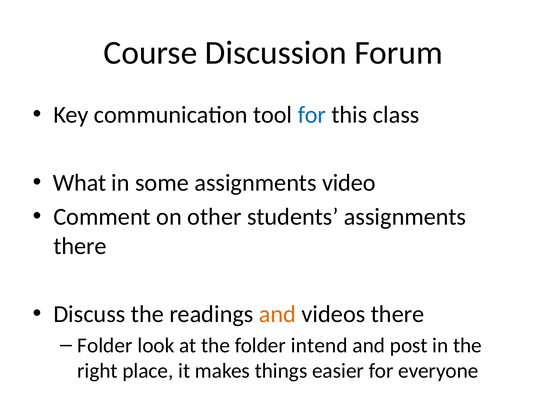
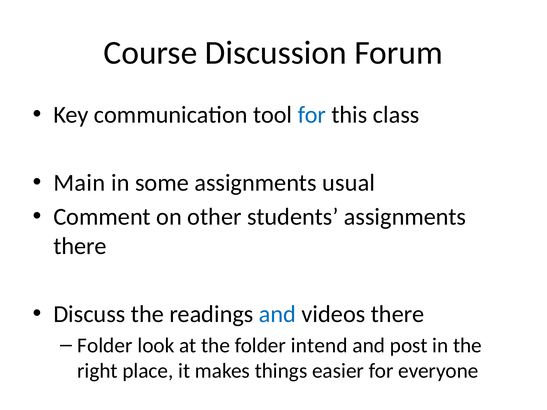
What: What -> Main (79, 183)
video: video -> usual (349, 183)
and colour: orange -> blue (277, 314)
